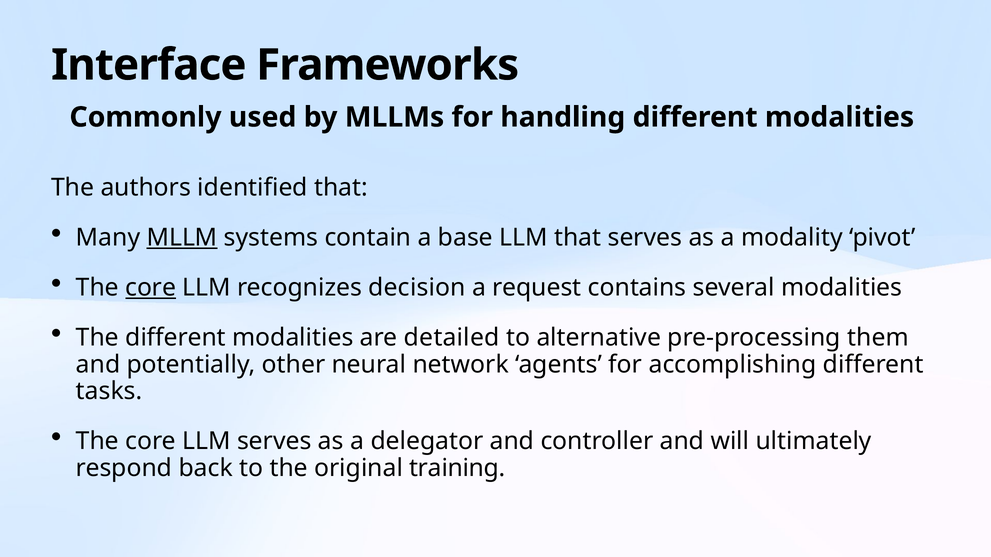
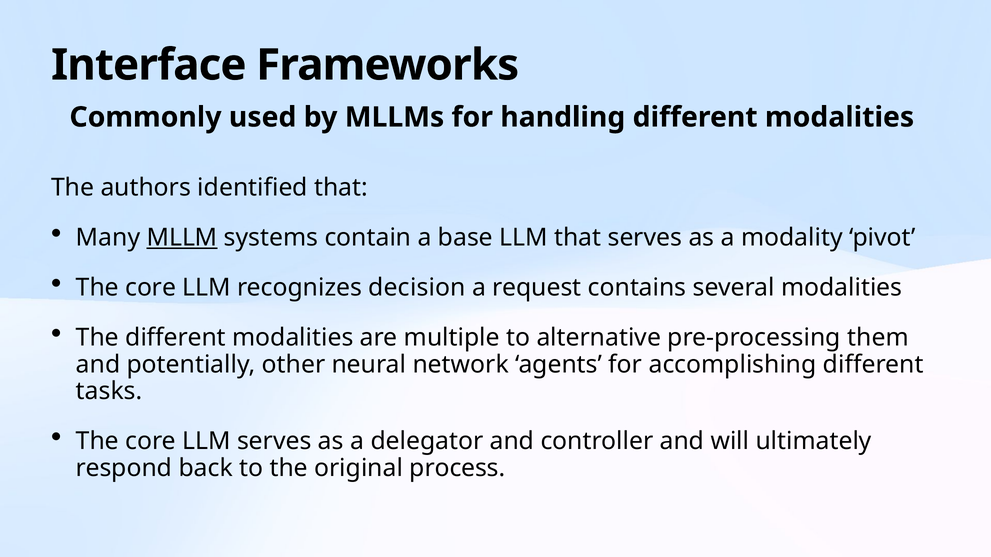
core underline: present -> none (151, 288)
detailed: detailed -> multiple (452, 338)
training: training -> process (457, 468)
